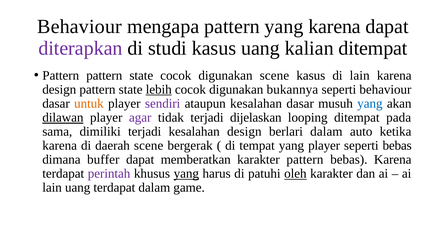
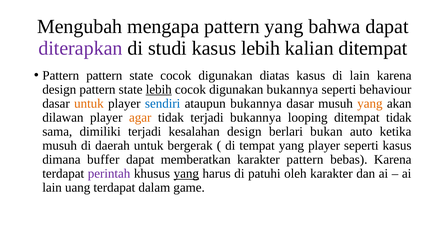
Behaviour: Behaviour -> Mengubah (80, 27)
yang karena: karena -> bahwa (334, 27)
kasus uang: uang -> lebih (261, 48)
digunakan scene: scene -> diatas (275, 75)
sendiri colour: purple -> blue (163, 103)
ataupun kesalahan: kesalahan -> bukannya (256, 103)
yang colour: blue -> orange (370, 103)
dilawan underline: present -> none (63, 117)
agar colour: purple -> orange (140, 117)
terjadi dijelaskan: dijelaskan -> bukannya (256, 117)
ditempat pada: pada -> tidak (399, 117)
berlari dalam: dalam -> bukan (326, 131)
karena: karena -> musuh (60, 146)
daerah scene: scene -> untuk (149, 146)
seperti bebas: bebas -> kasus (397, 146)
oleh underline: present -> none (295, 174)
